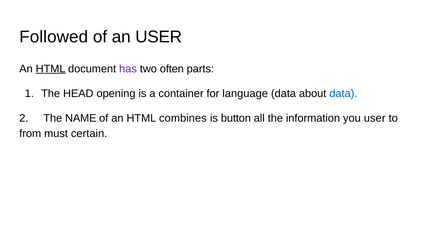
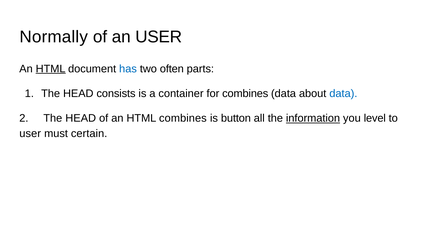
Followed: Followed -> Normally (54, 37)
has colour: purple -> blue (128, 69)
opening: opening -> consists (116, 94)
for language: language -> combines (245, 94)
2 The NAME: NAME -> HEAD (81, 119)
information underline: none -> present (313, 119)
you user: user -> level (375, 119)
from: from -> user (30, 134)
